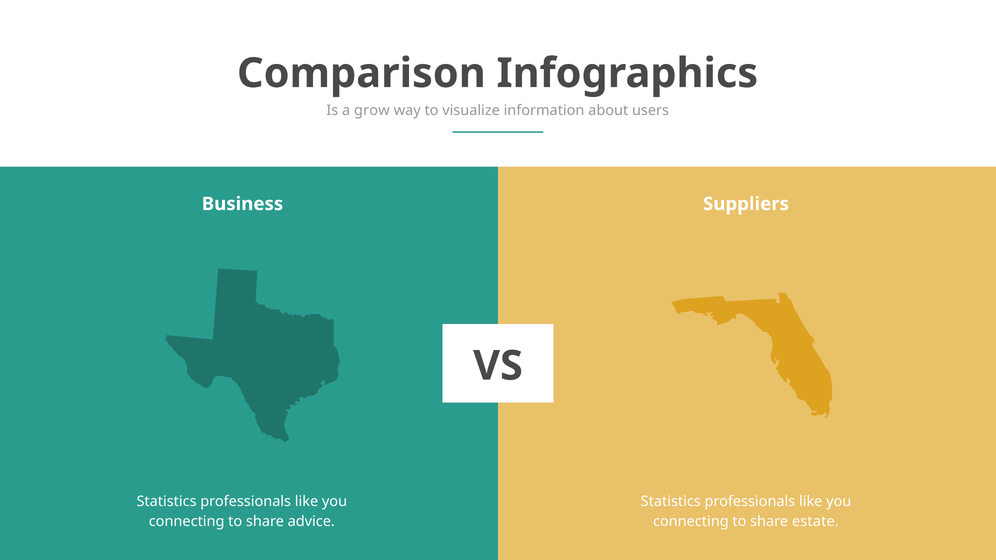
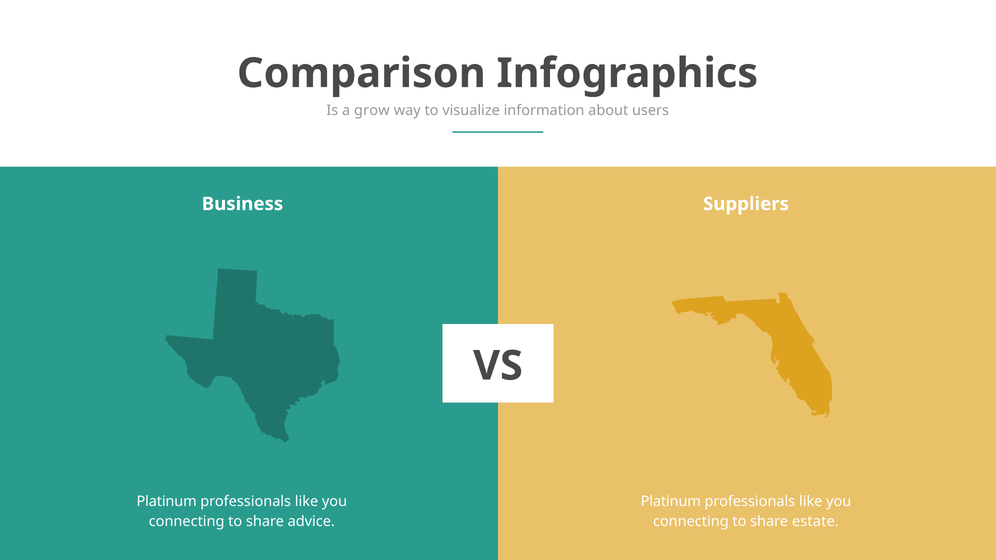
Statistics: Statistics -> Platinum (167, 502)
Statistics: Statistics -> Platinum (671, 502)
